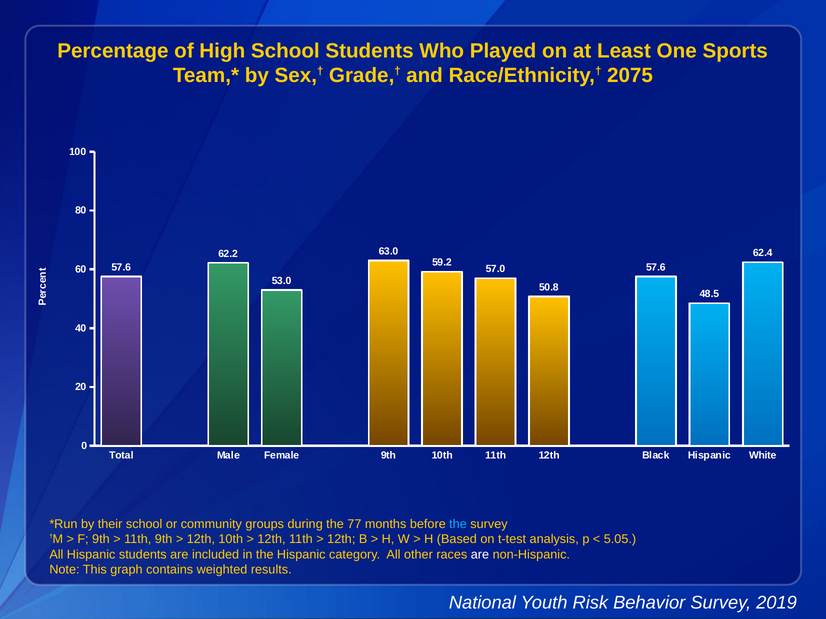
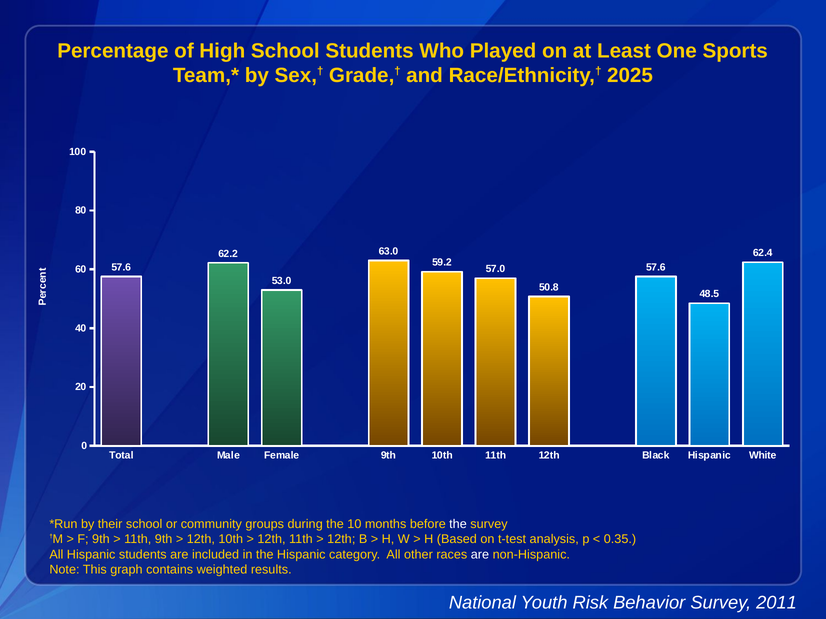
2075: 2075 -> 2025 (630, 76)
77: 77 -> 10 (354, 525)
the colour: light blue -> white (458, 525)
5.05: 5.05 -> 0.35 (620, 540)
2019: 2019 -> 2011 (777, 603)
